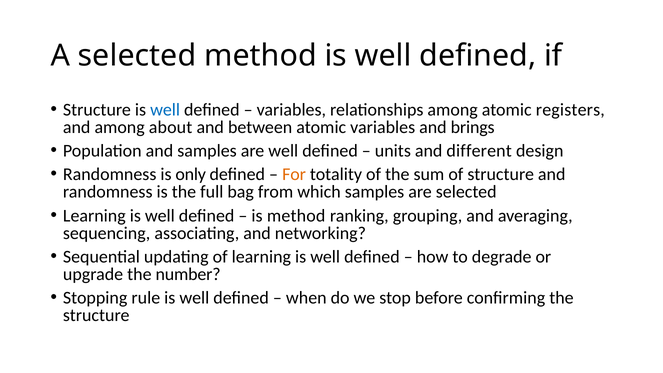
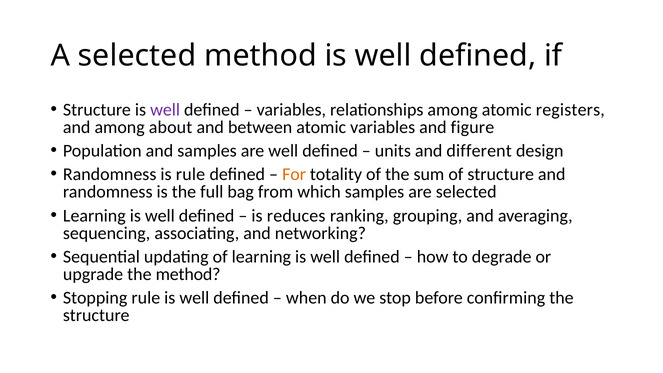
well colour: blue -> purple (165, 110)
brings: brings -> figure (472, 127)
is only: only -> rule (190, 175)
is method: method -> reduces (296, 216)
the number: number -> method (188, 274)
